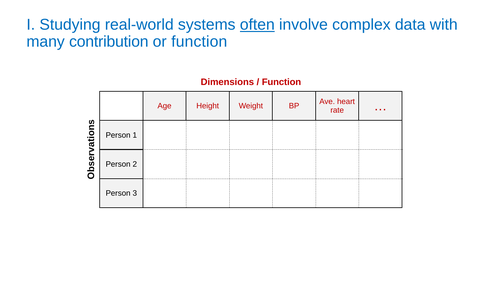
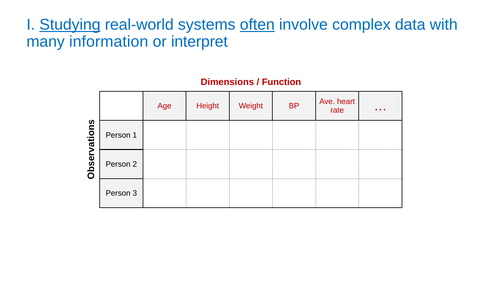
Studying underline: none -> present (70, 25)
contribution: contribution -> information (109, 42)
or function: function -> interpret (199, 42)
